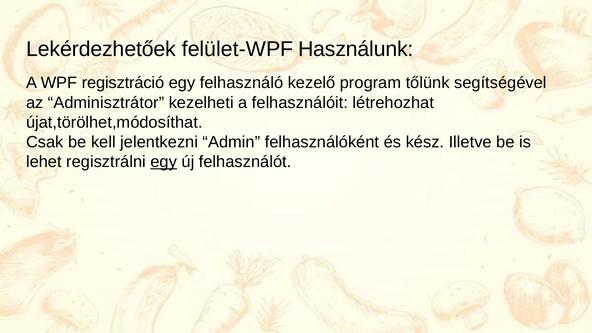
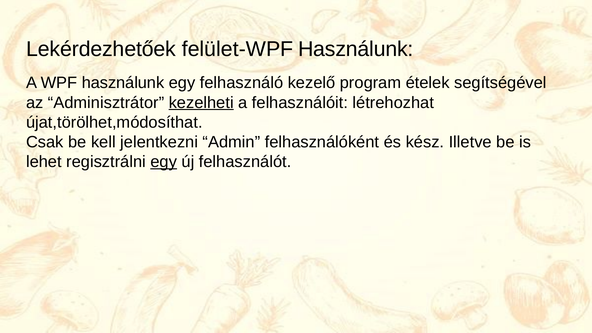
WPF regisztráció: regisztráció -> használunk (123, 83)
tőlünk: tőlünk -> ételek (428, 83)
kezelheti underline: none -> present (201, 103)
